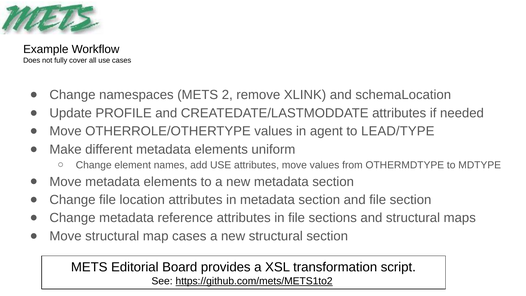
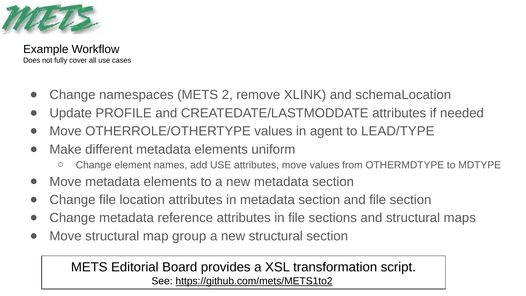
map cases: cases -> group (189, 236)
